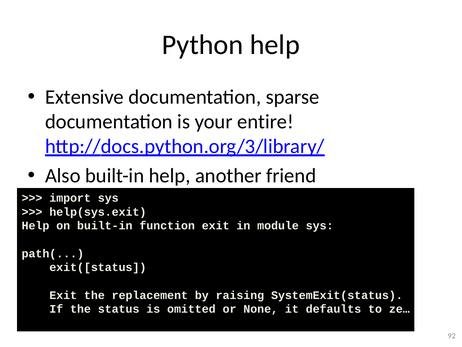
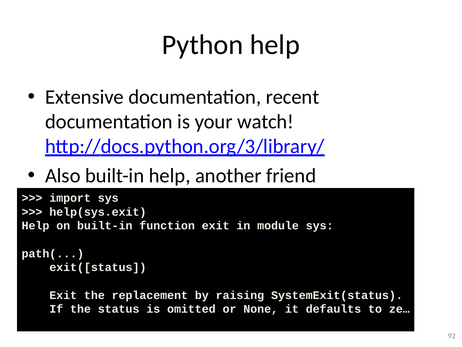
sparse: sparse -> recent (292, 97)
entire: entire -> watch (266, 122)
